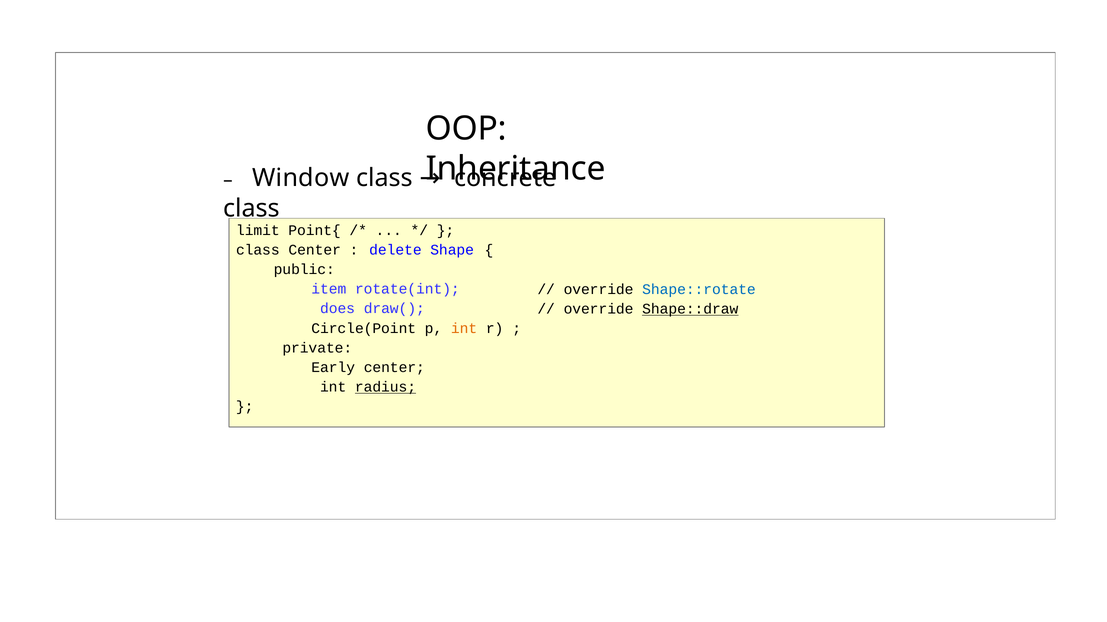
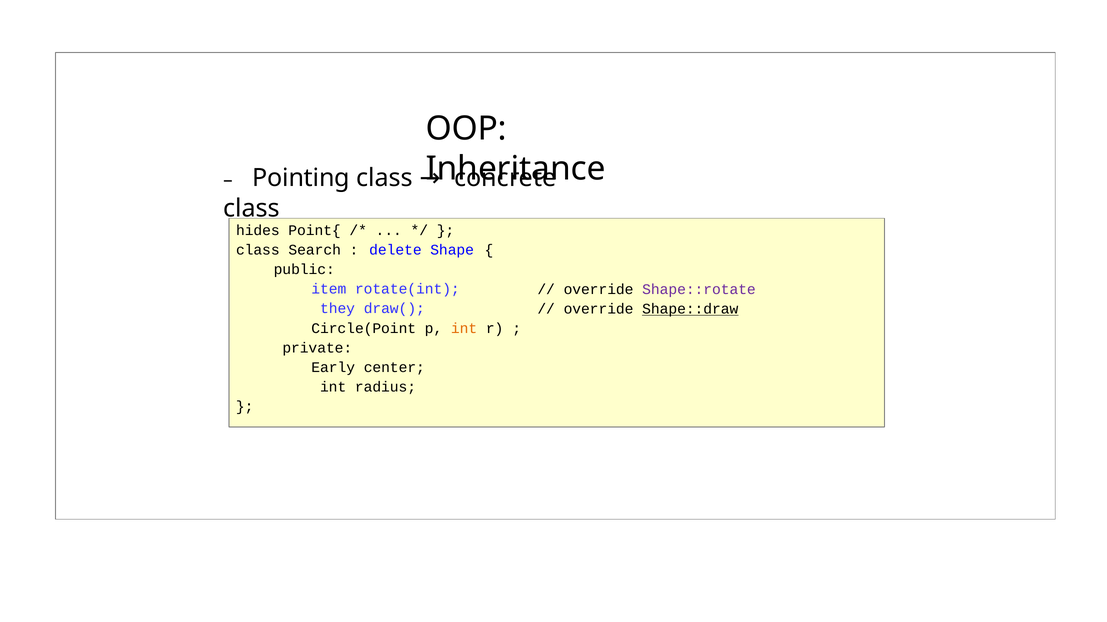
Window: Window -> Pointing (301, 178)
limit: limit -> hides (258, 231)
class Center: Center -> Search (315, 250)
Shape::rotate colour: blue -> purple (699, 290)
does: does -> they (338, 309)
radius underline: present -> none (386, 387)
